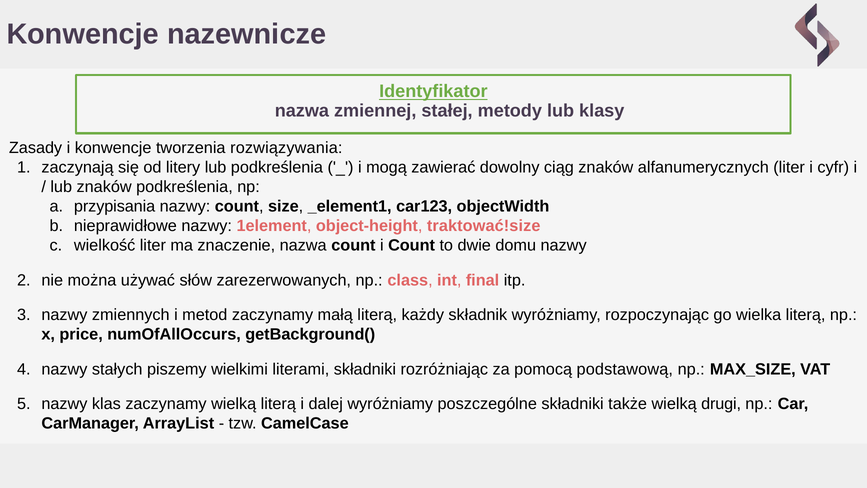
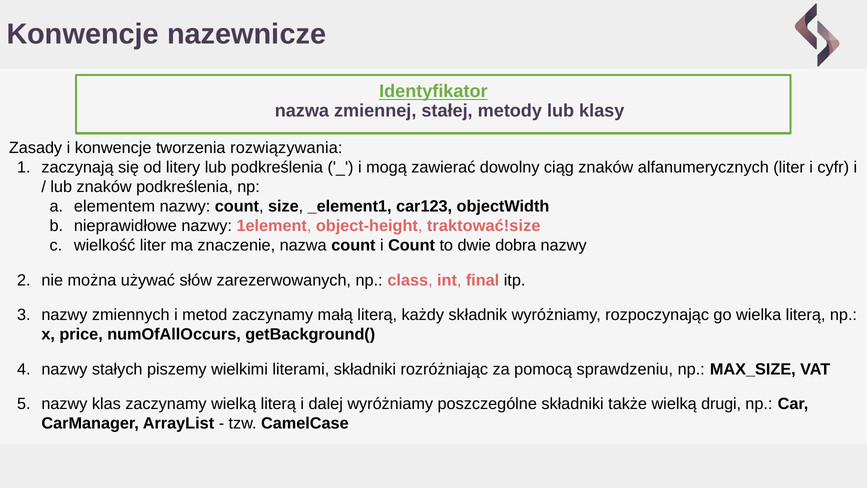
przypisania: przypisania -> elementem (115, 206)
domu: domu -> dobra (516, 245)
podstawową: podstawową -> sprawdzeniu (625, 369)
